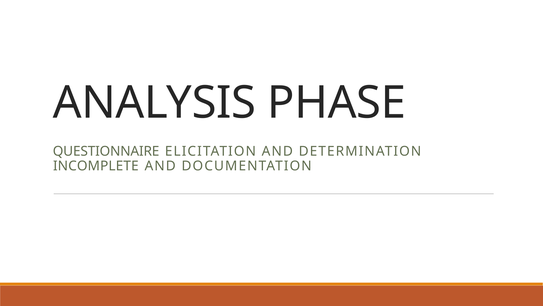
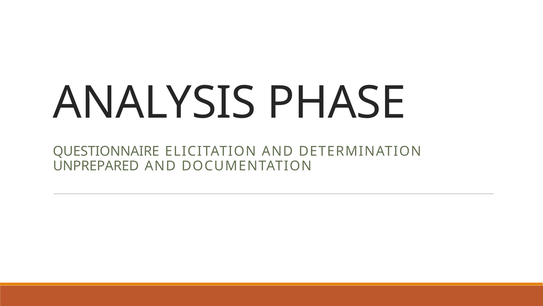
INCOMPLETE: INCOMPLETE -> UNPREPARED (96, 166)
